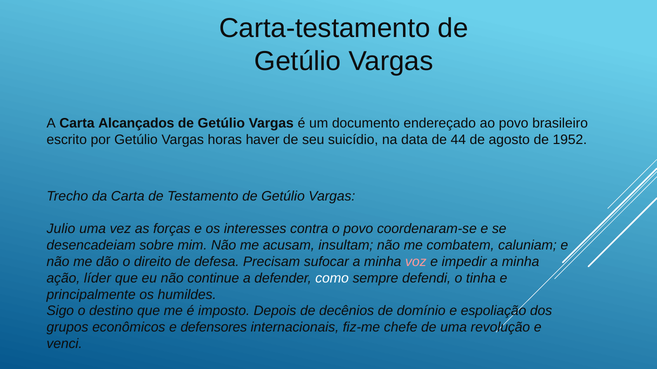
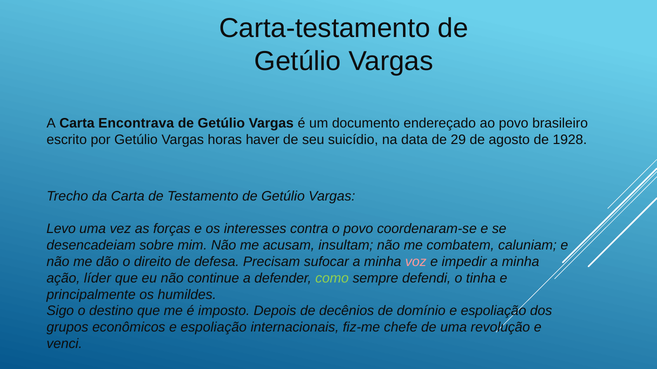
Alcançados: Alcançados -> Encontrava (136, 124)
44: 44 -> 29 (458, 140)
1952: 1952 -> 1928 (570, 140)
Julio: Julio -> Levo (61, 229)
como colour: white -> light green (332, 279)
econômicos e defensores: defensores -> espoliação (214, 328)
